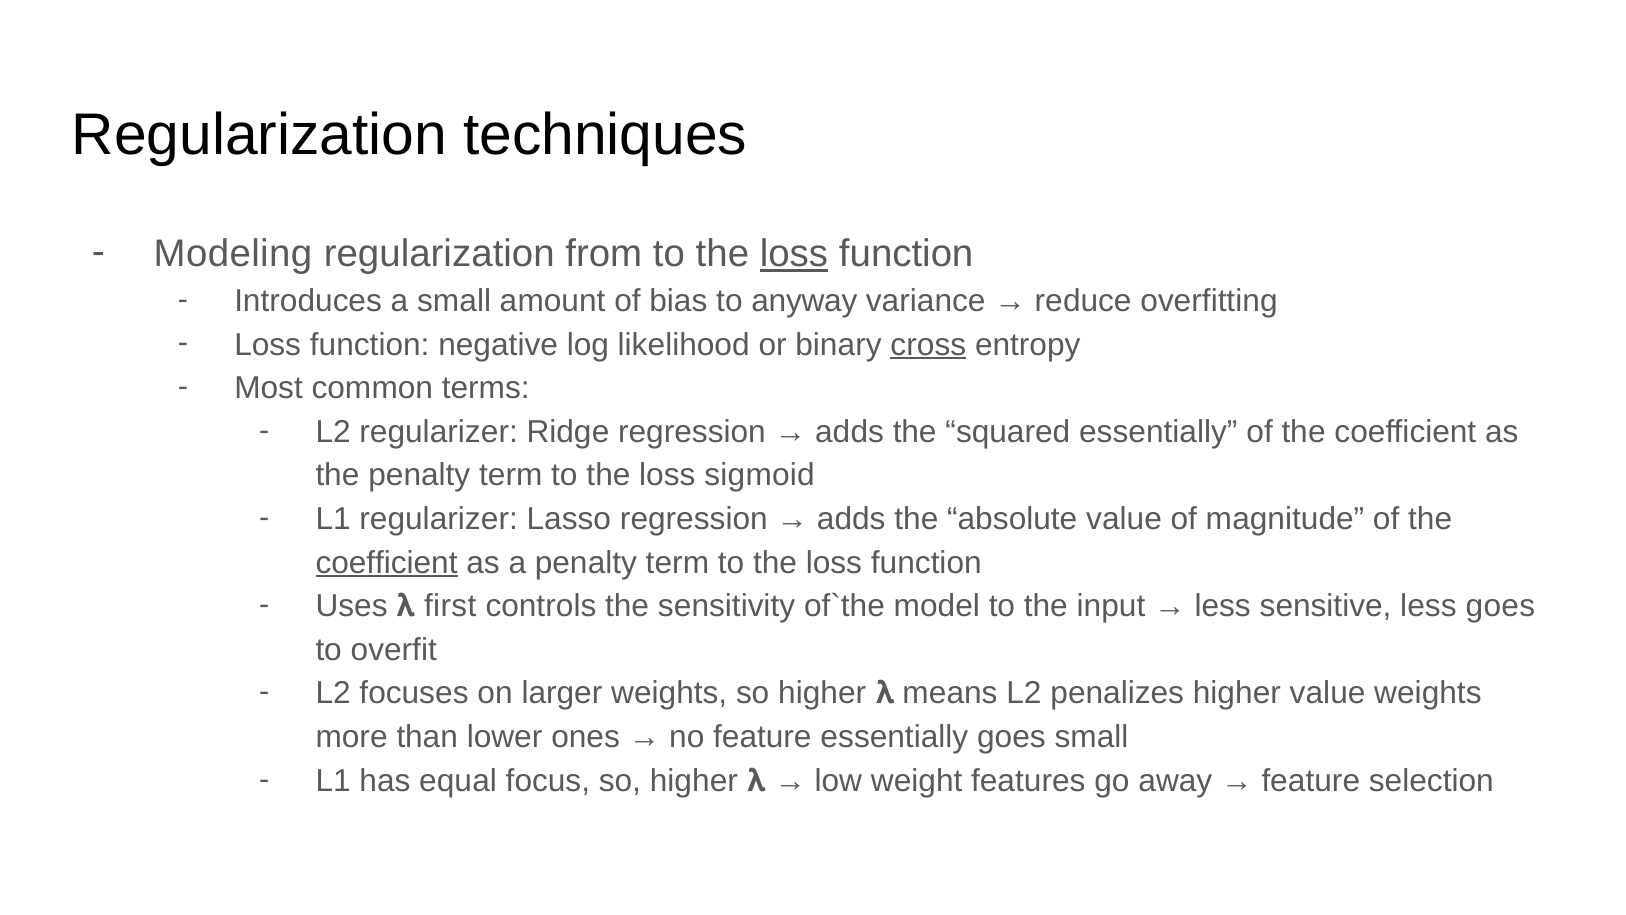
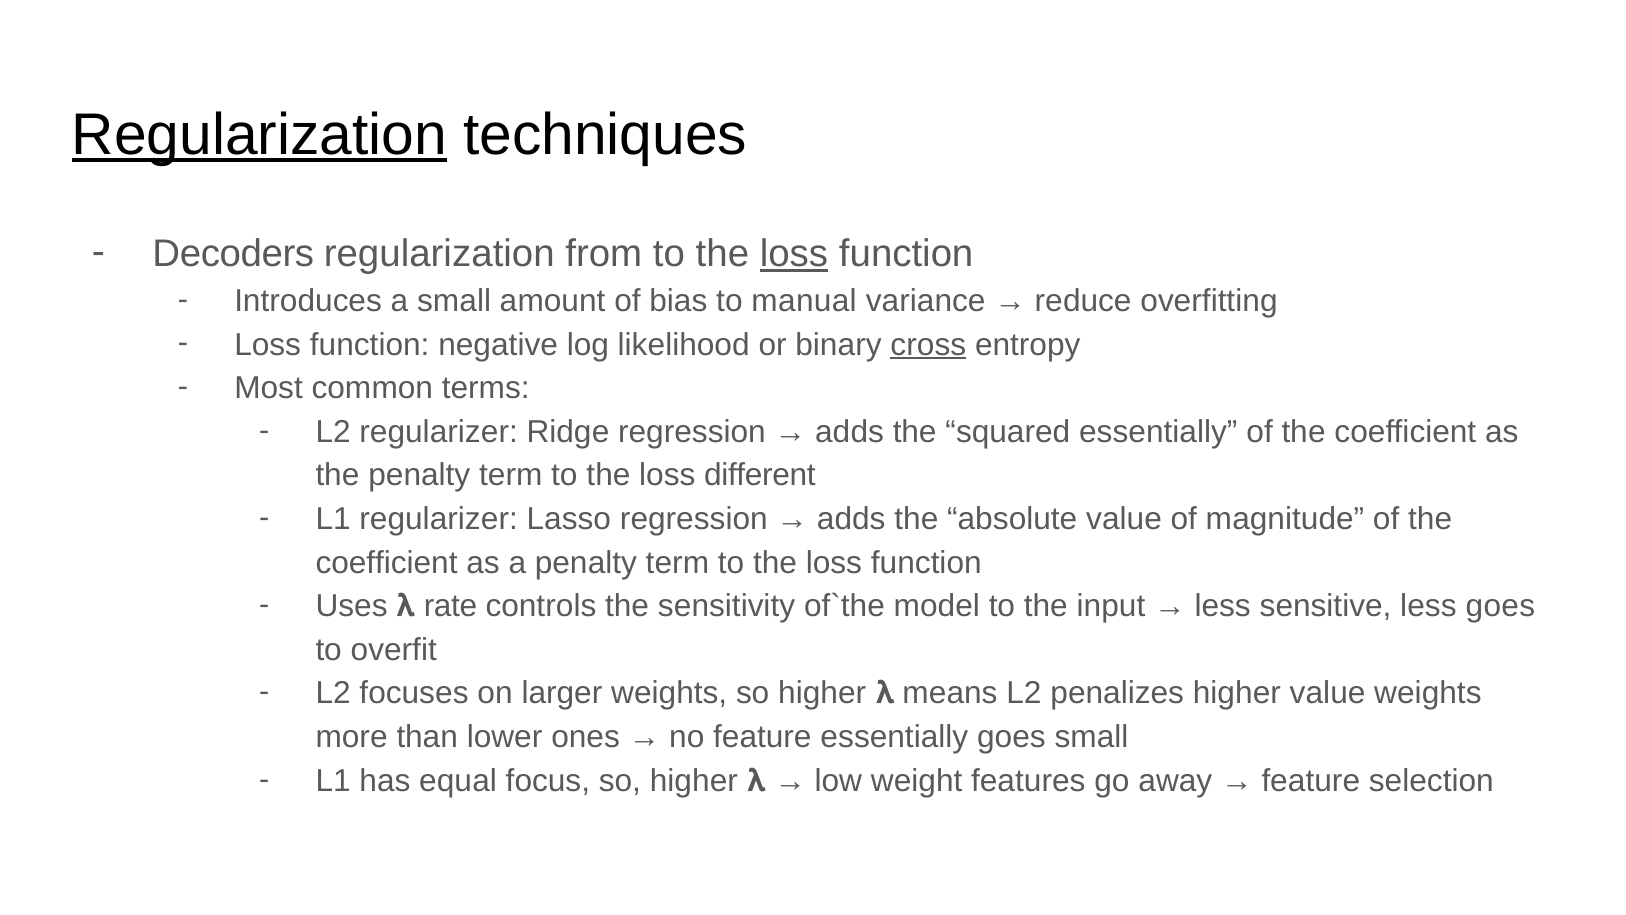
Regularization underline: none -> present (259, 135)
Modeling: Modeling -> Decoders (233, 254)
anyway: anyway -> manual (804, 301)
sigmoid: sigmoid -> different (760, 475)
coefficient underline: present -> none (387, 563)
first: first -> rate (451, 606)
